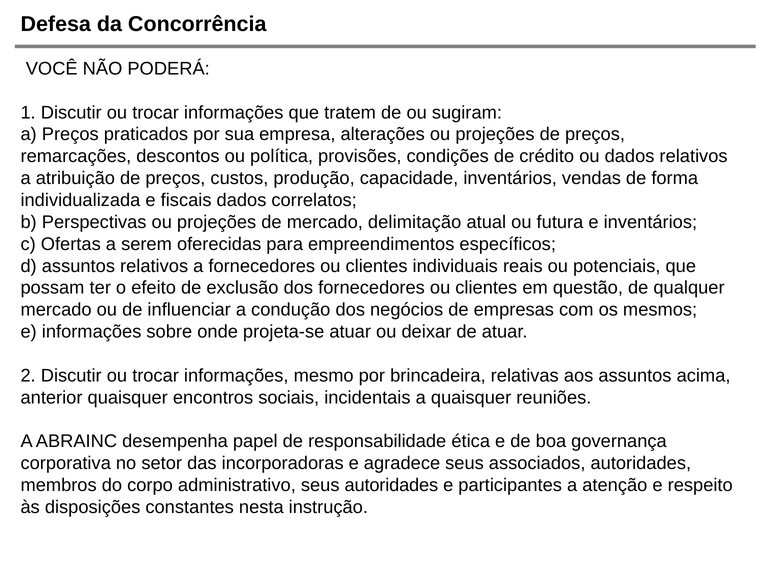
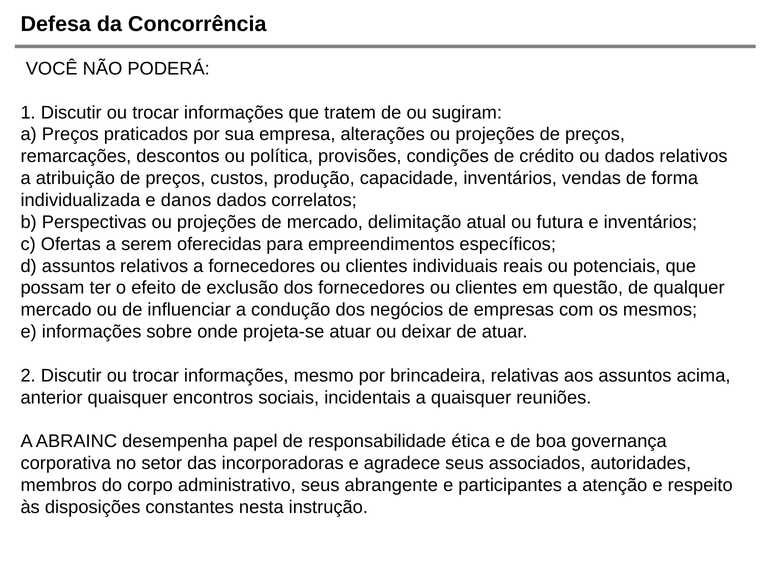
fiscais: fiscais -> danos (186, 200)
seus autoridades: autoridades -> abrangente (391, 485)
